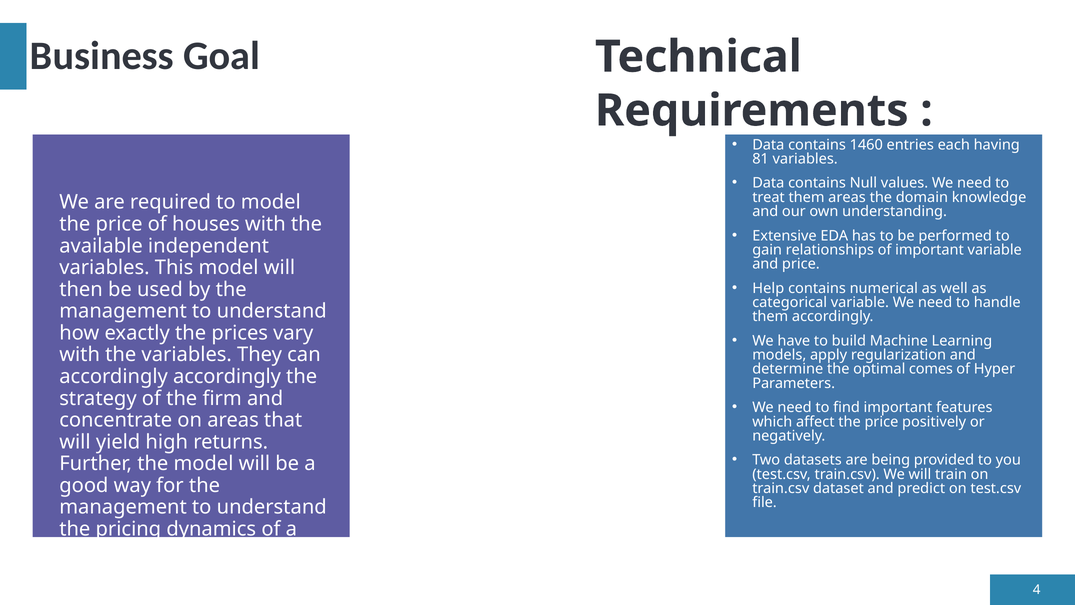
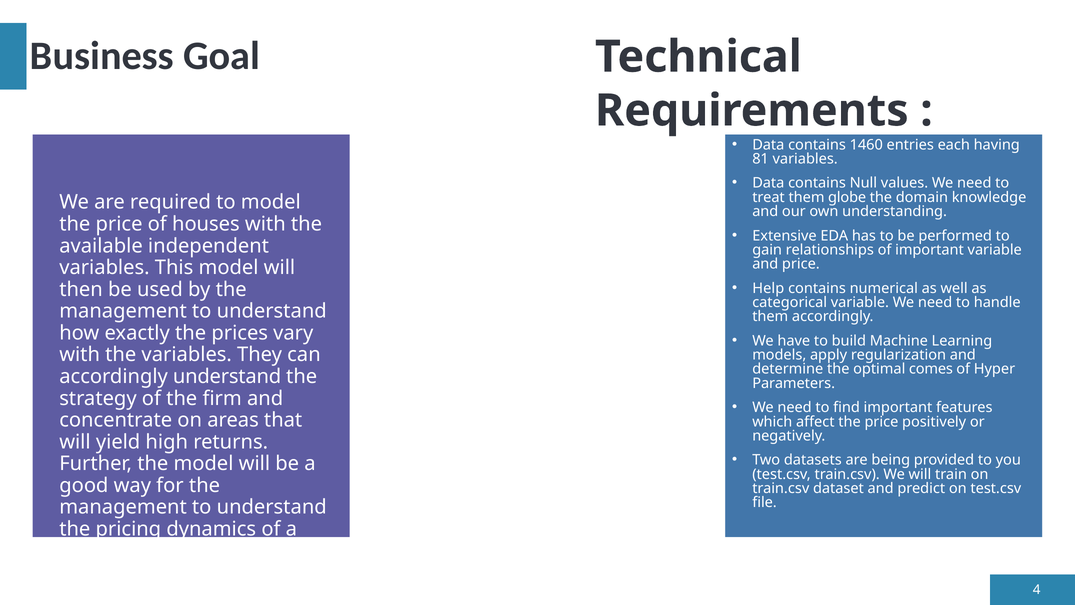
them areas: areas -> globe (847, 197)
accordingly accordingly: accordingly -> understand (227, 376)
